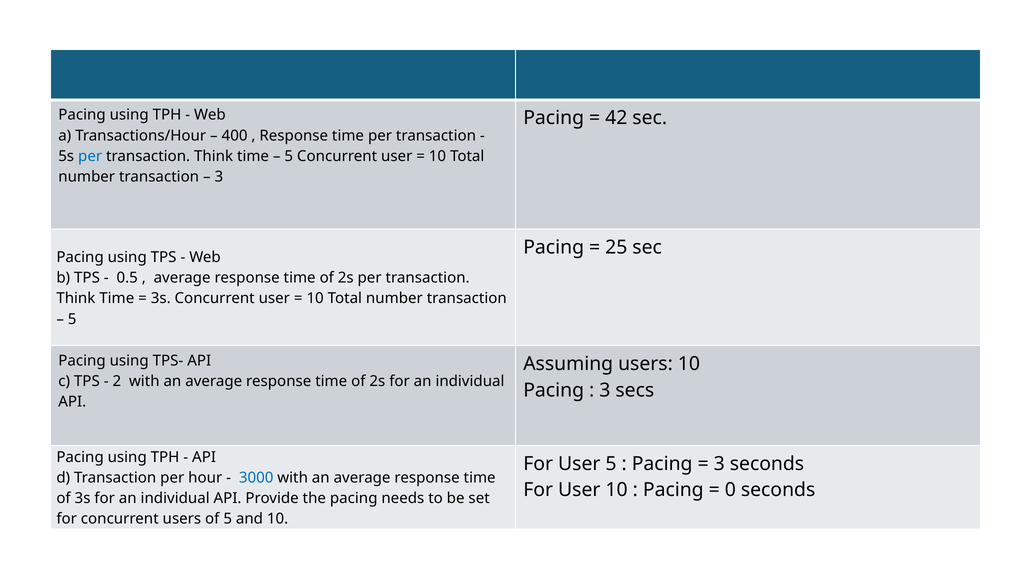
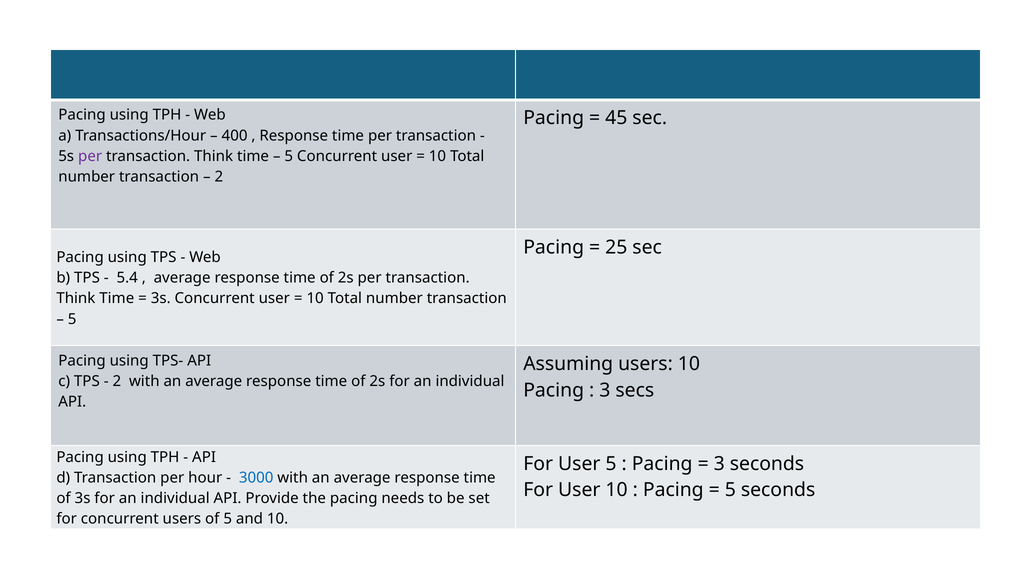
42: 42 -> 45 (616, 118)
per colour: blue -> purple (90, 156)
3: 3 -> 2 (219, 177)
0.5: 0.5 -> 5.4 (127, 278)
0: 0 -> 5 (730, 491)
